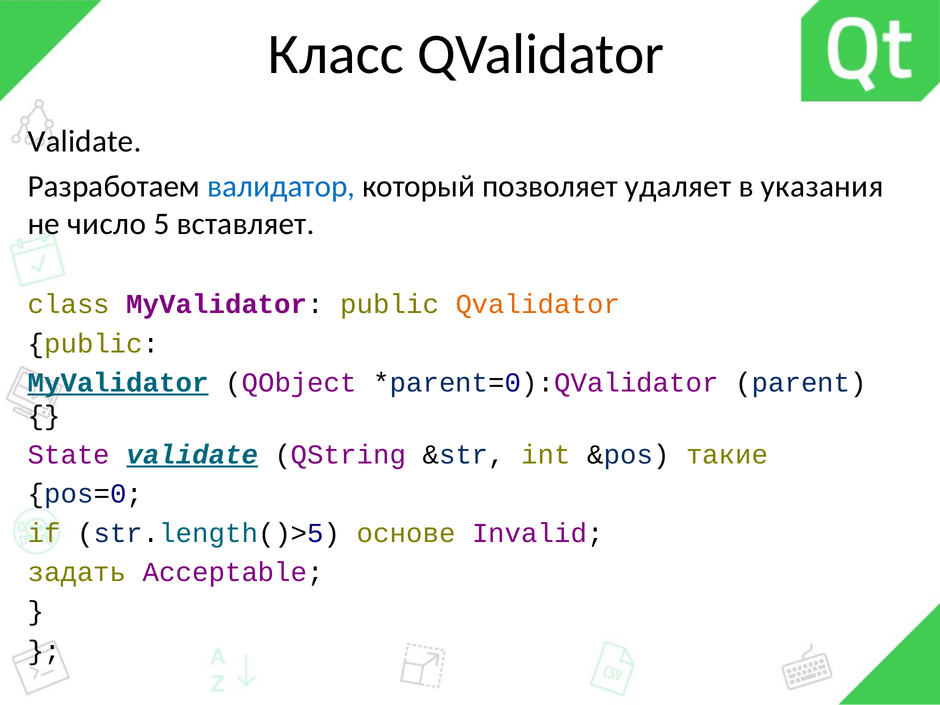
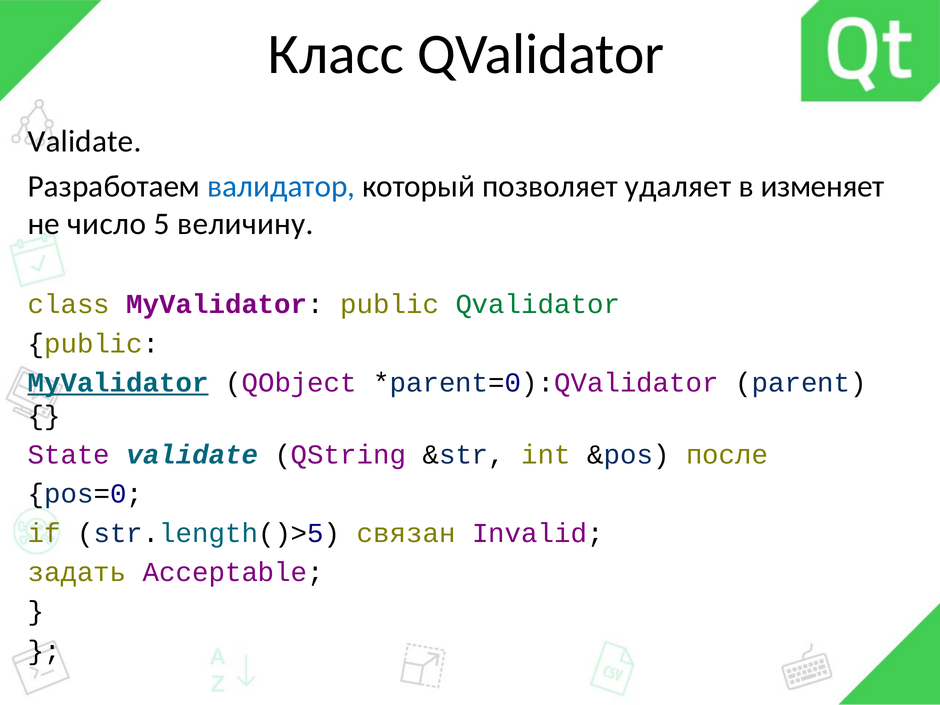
указания: указания -> изменяет (823, 186)
вставляет: вставляет -> величину (246, 224)
Qvalidator colour: orange -> green (538, 304)
validate underline: present -> none (192, 455)
такие: такие -> после (727, 455)
основе: основе -> связан (406, 533)
